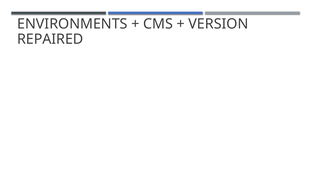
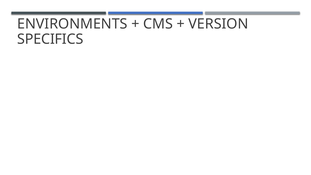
REPAIRED: REPAIRED -> SPECIFICS (50, 39)
